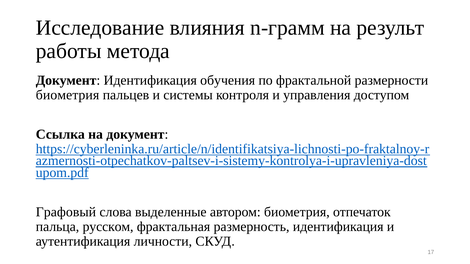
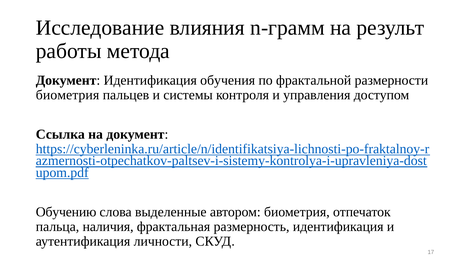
Графовый: Графовый -> Обучению (66, 212)
русском: русском -> наличия (108, 227)
